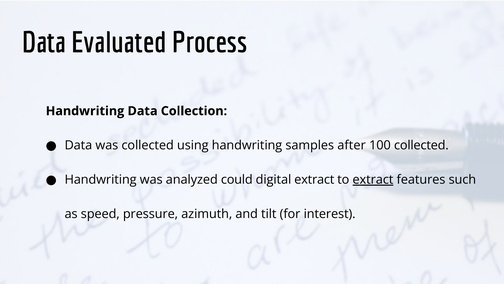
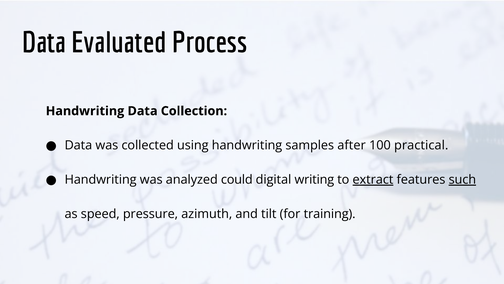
100 collected: collected -> practical (421, 145)
digital extract: extract -> writing (314, 179)
such underline: none -> present (462, 179)
interest: interest -> training (330, 214)
